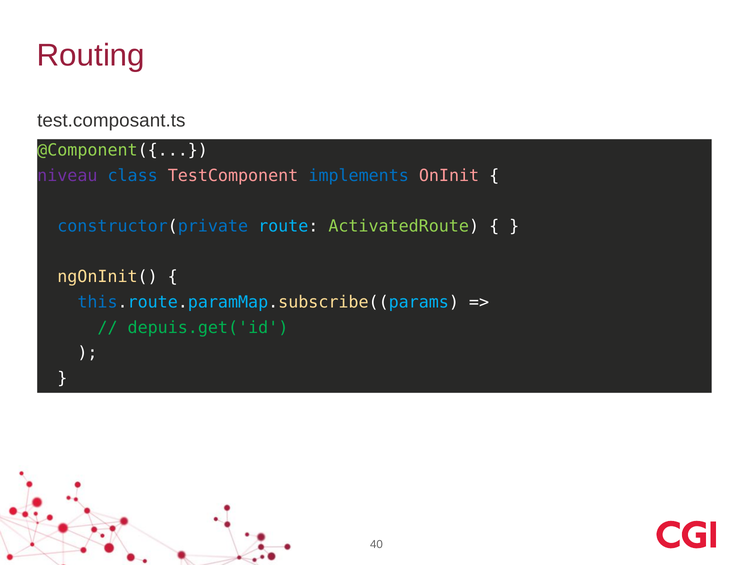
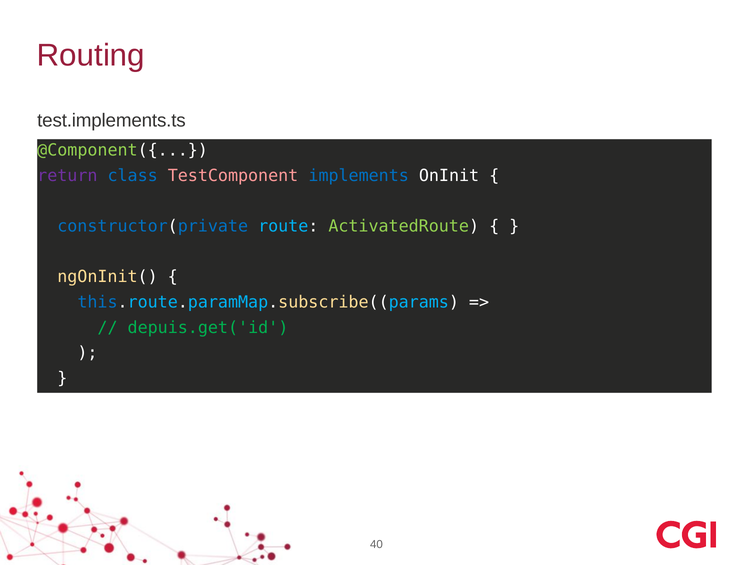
test.composant.ts: test.composant.ts -> test.implements.ts (111, 121)
niveau: niveau -> return (67, 176)
OnInit colour: pink -> white (449, 176)
